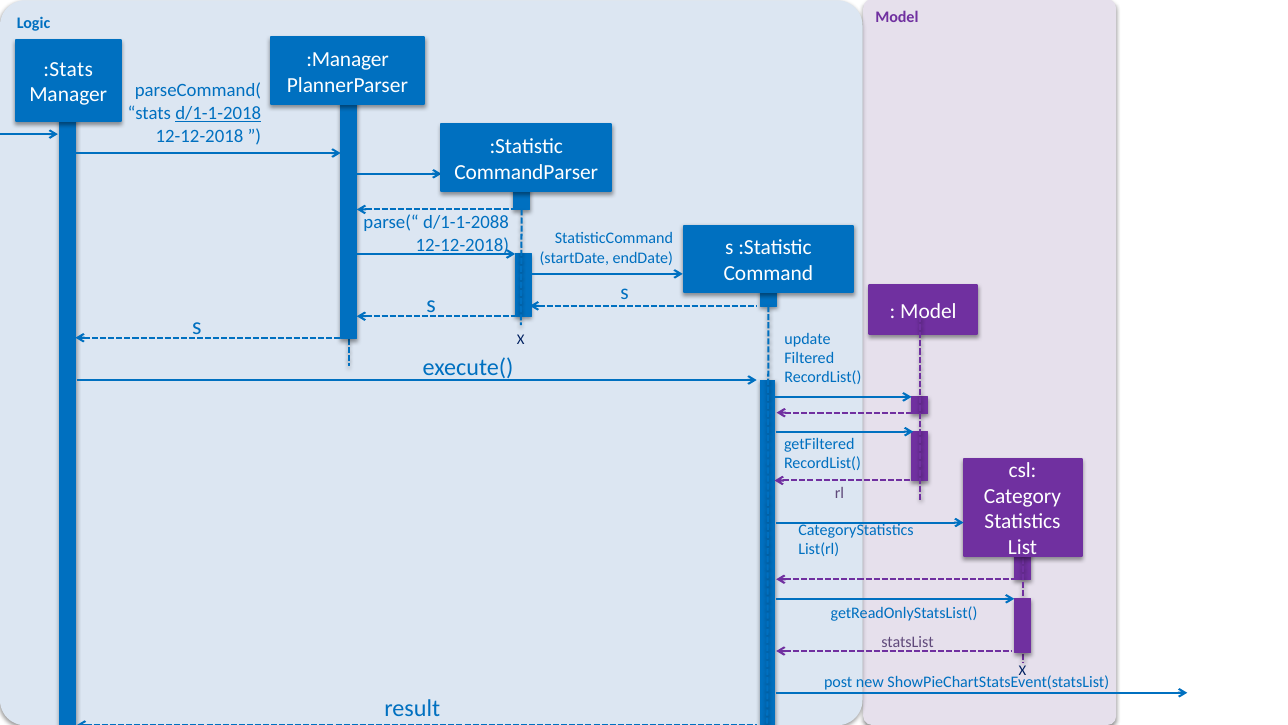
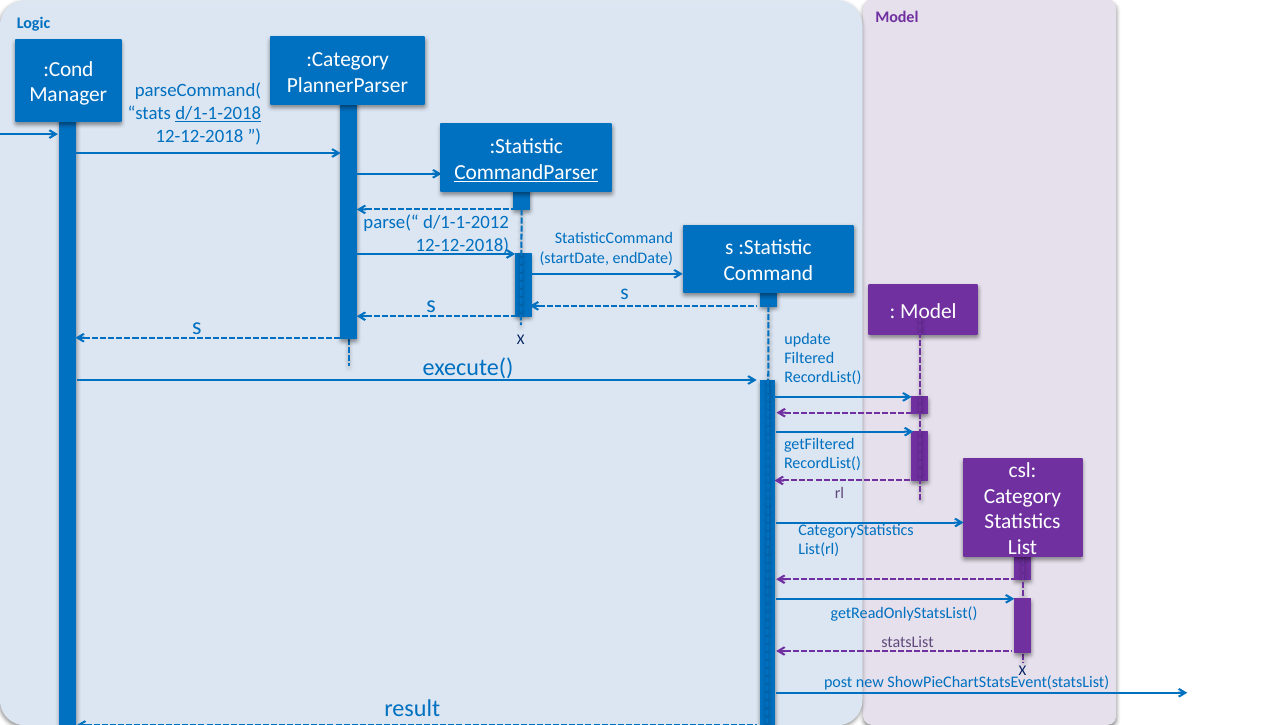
:Manager: :Manager -> :Category (348, 59)
:Stats: :Stats -> :Cond (68, 69)
CommandParser underline: none -> present (526, 172)
d/1-1-2088: d/1-1-2088 -> d/1-1-2012 (466, 223)
